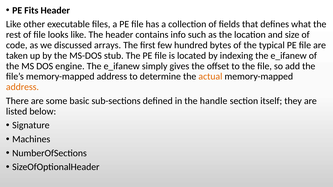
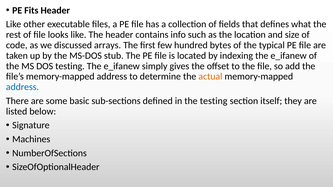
DOS engine: engine -> testing (70, 66)
address colour: orange -> blue (22, 87)
the handle: handle -> testing (214, 101)
